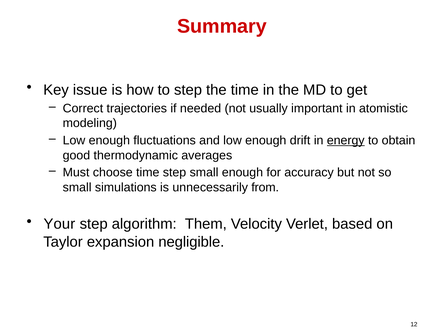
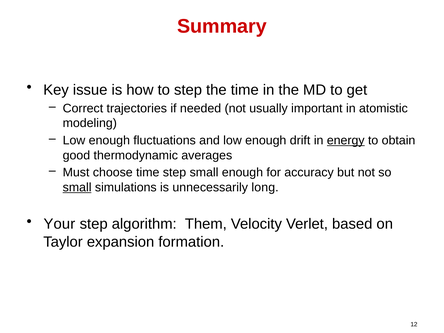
small underline: none -> present (77, 187)
from: from -> long (265, 187)
negligible: negligible -> formation (191, 242)
